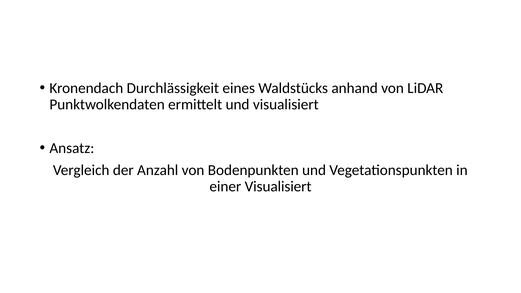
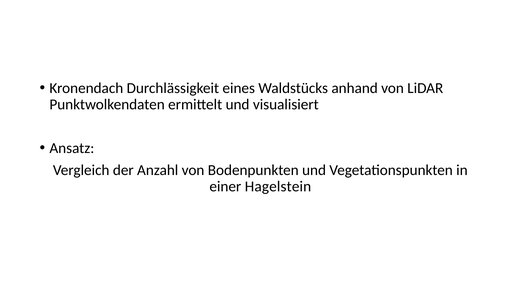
einer Visualisiert: Visualisiert -> Hagelstein (278, 186)
